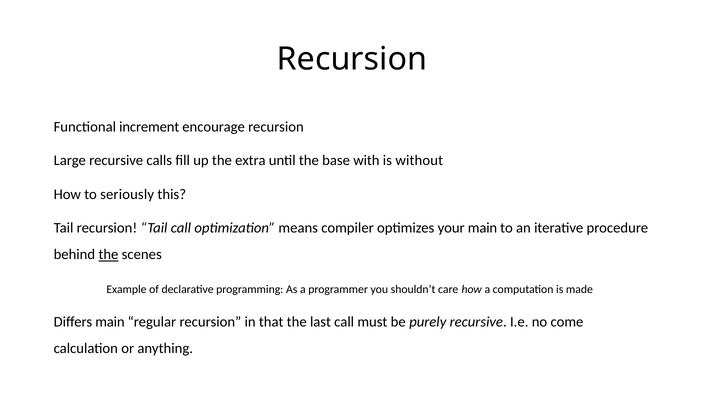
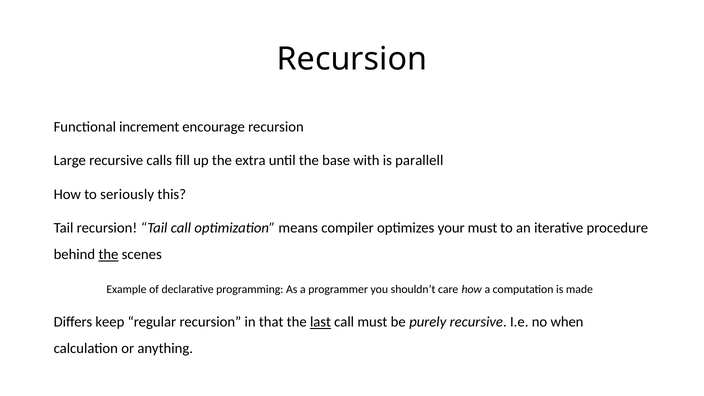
without: without -> parallell (419, 160)
your main: main -> must (483, 228)
Differs main: main -> keep (110, 322)
last underline: none -> present (320, 322)
come: come -> when (567, 322)
